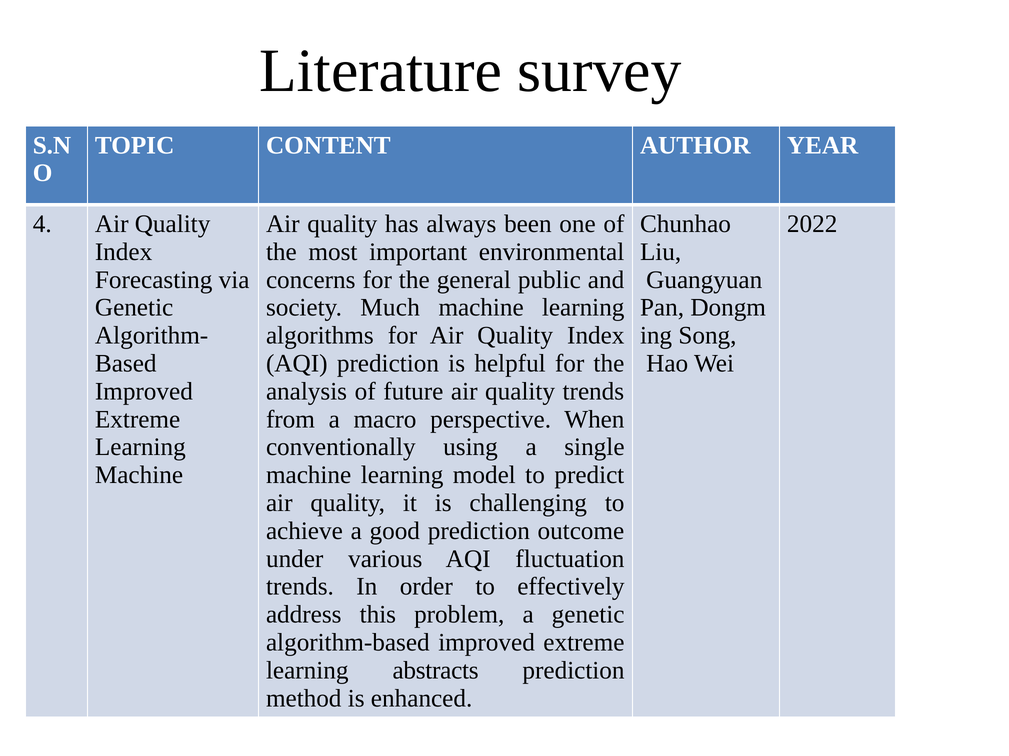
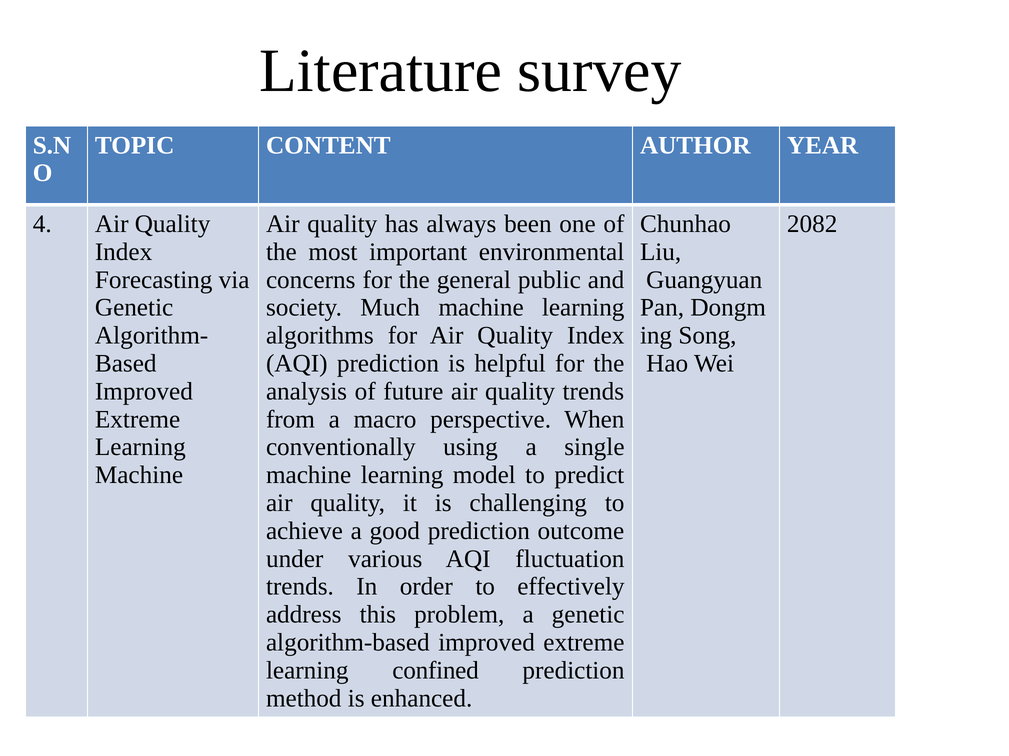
2022: 2022 -> 2082 (812, 224)
abstracts: abstracts -> confined (436, 671)
